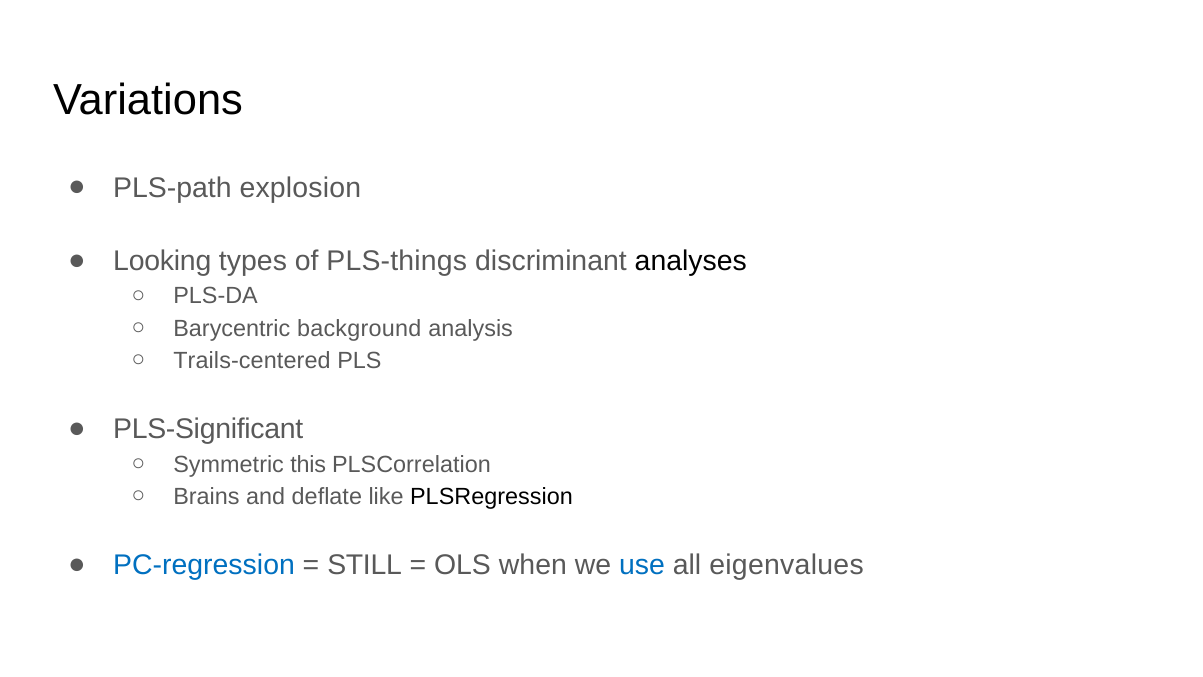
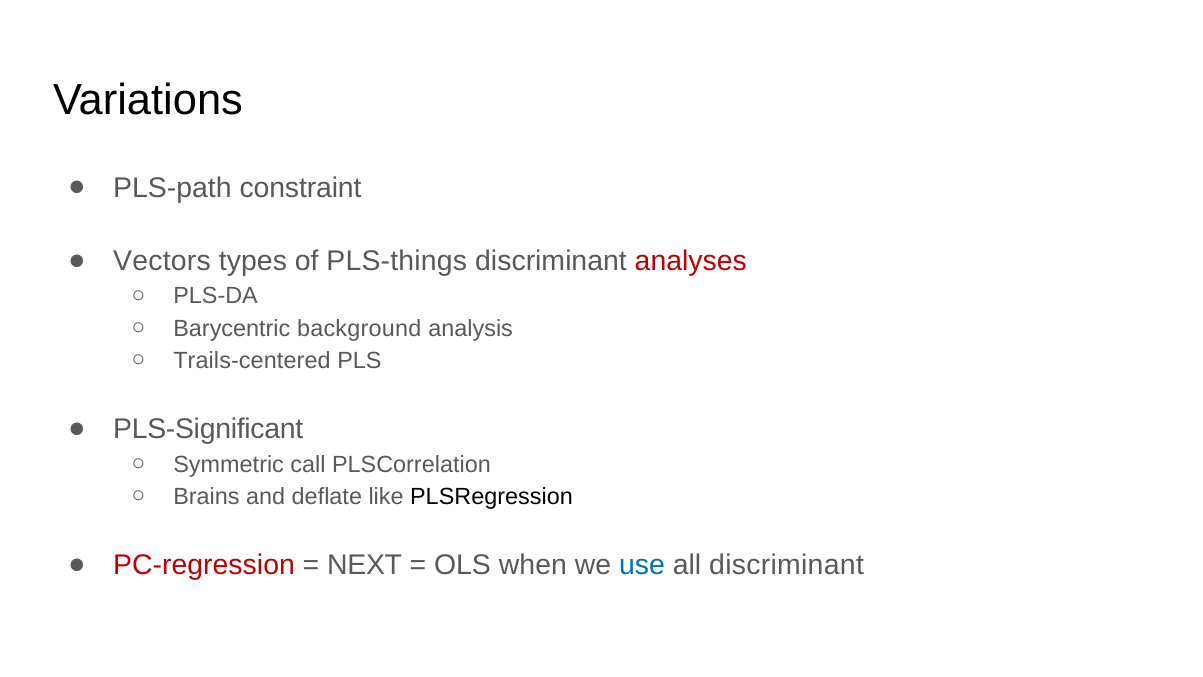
explosion: explosion -> constraint (301, 188)
Looking: Looking -> Vectors (162, 261)
analyses colour: black -> red (691, 261)
this: this -> call (308, 464)
PC-regression colour: blue -> red (204, 565)
STILL: STILL -> NEXT (365, 565)
all eigenvalues: eigenvalues -> discriminant (787, 565)
